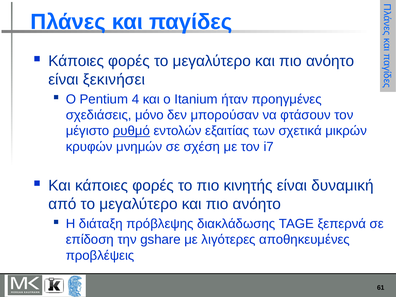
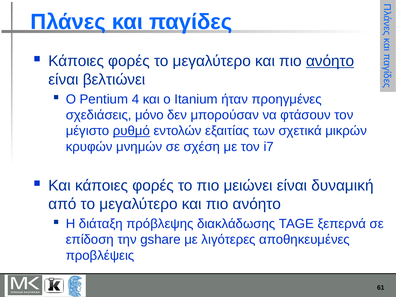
ανόητο underline: none -> present (330, 61)
ξεκινήσει: ξεκινήσει -> βελτιώνει (114, 80)
κινητής: κινητής -> μειώνει (248, 186)
